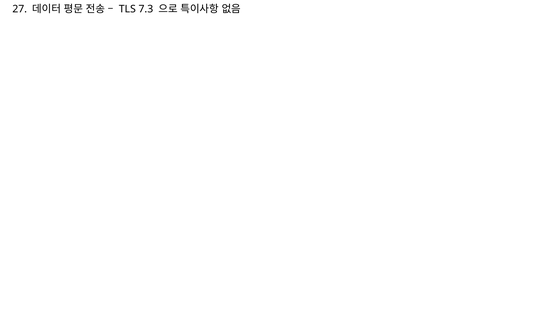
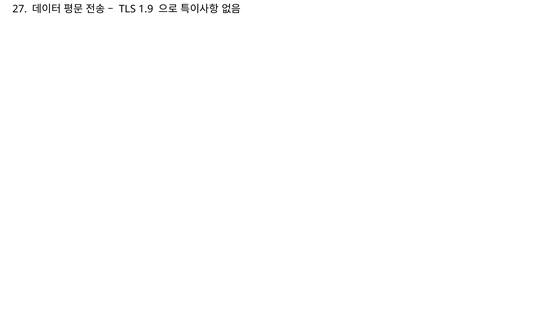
7.3: 7.3 -> 1.9 (146, 9)
